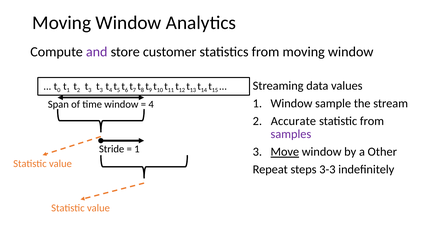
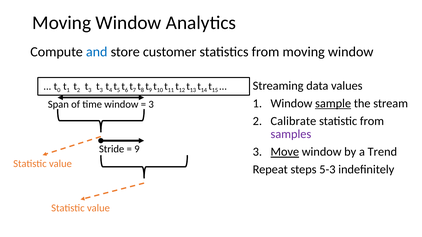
and colour: purple -> blue (97, 52)
sample underline: none -> present (333, 104)
4: 4 -> 3 (151, 105)
Accurate: Accurate -> Calibrate (293, 121)
1: 1 -> 9 (137, 149)
Other: Other -> Trend (382, 152)
3-3: 3-3 -> 5-3 (327, 170)
